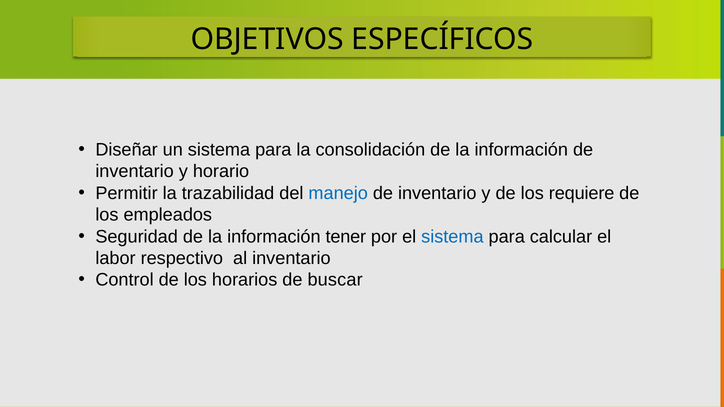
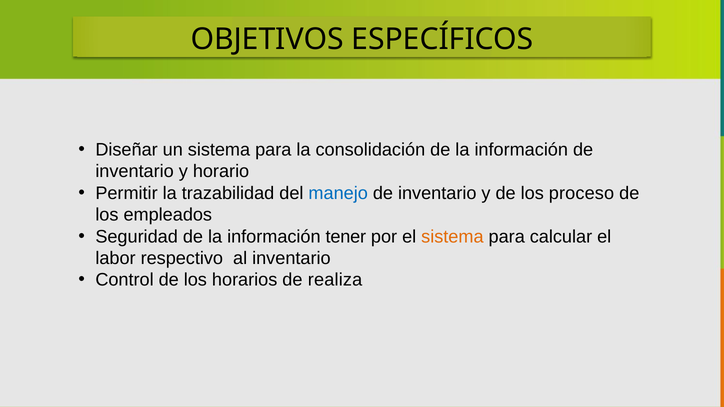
requiere: requiere -> proceso (581, 193)
sistema colour: blue -> orange (452, 237)
buscar: buscar -> realiza (335, 280)
